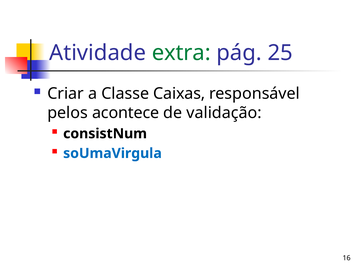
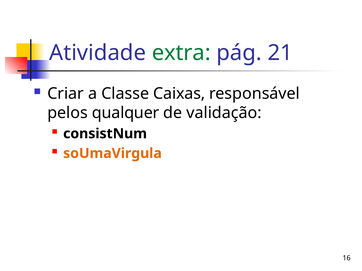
25: 25 -> 21 (280, 53)
acontece: acontece -> qualquer (126, 113)
soUmaVirgula colour: blue -> orange (112, 154)
